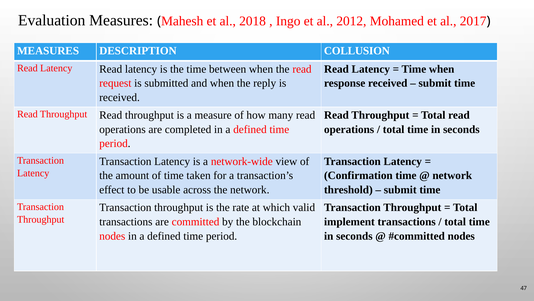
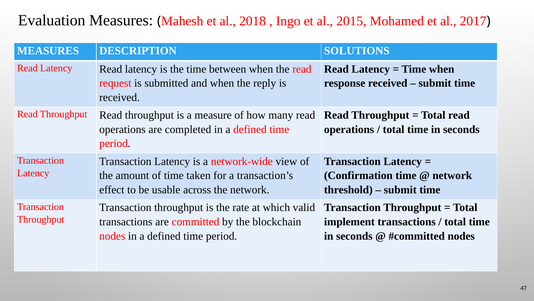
2012: 2012 -> 2015 (351, 21)
COLLUSION: COLLUSION -> SOLUTIONS (357, 51)
